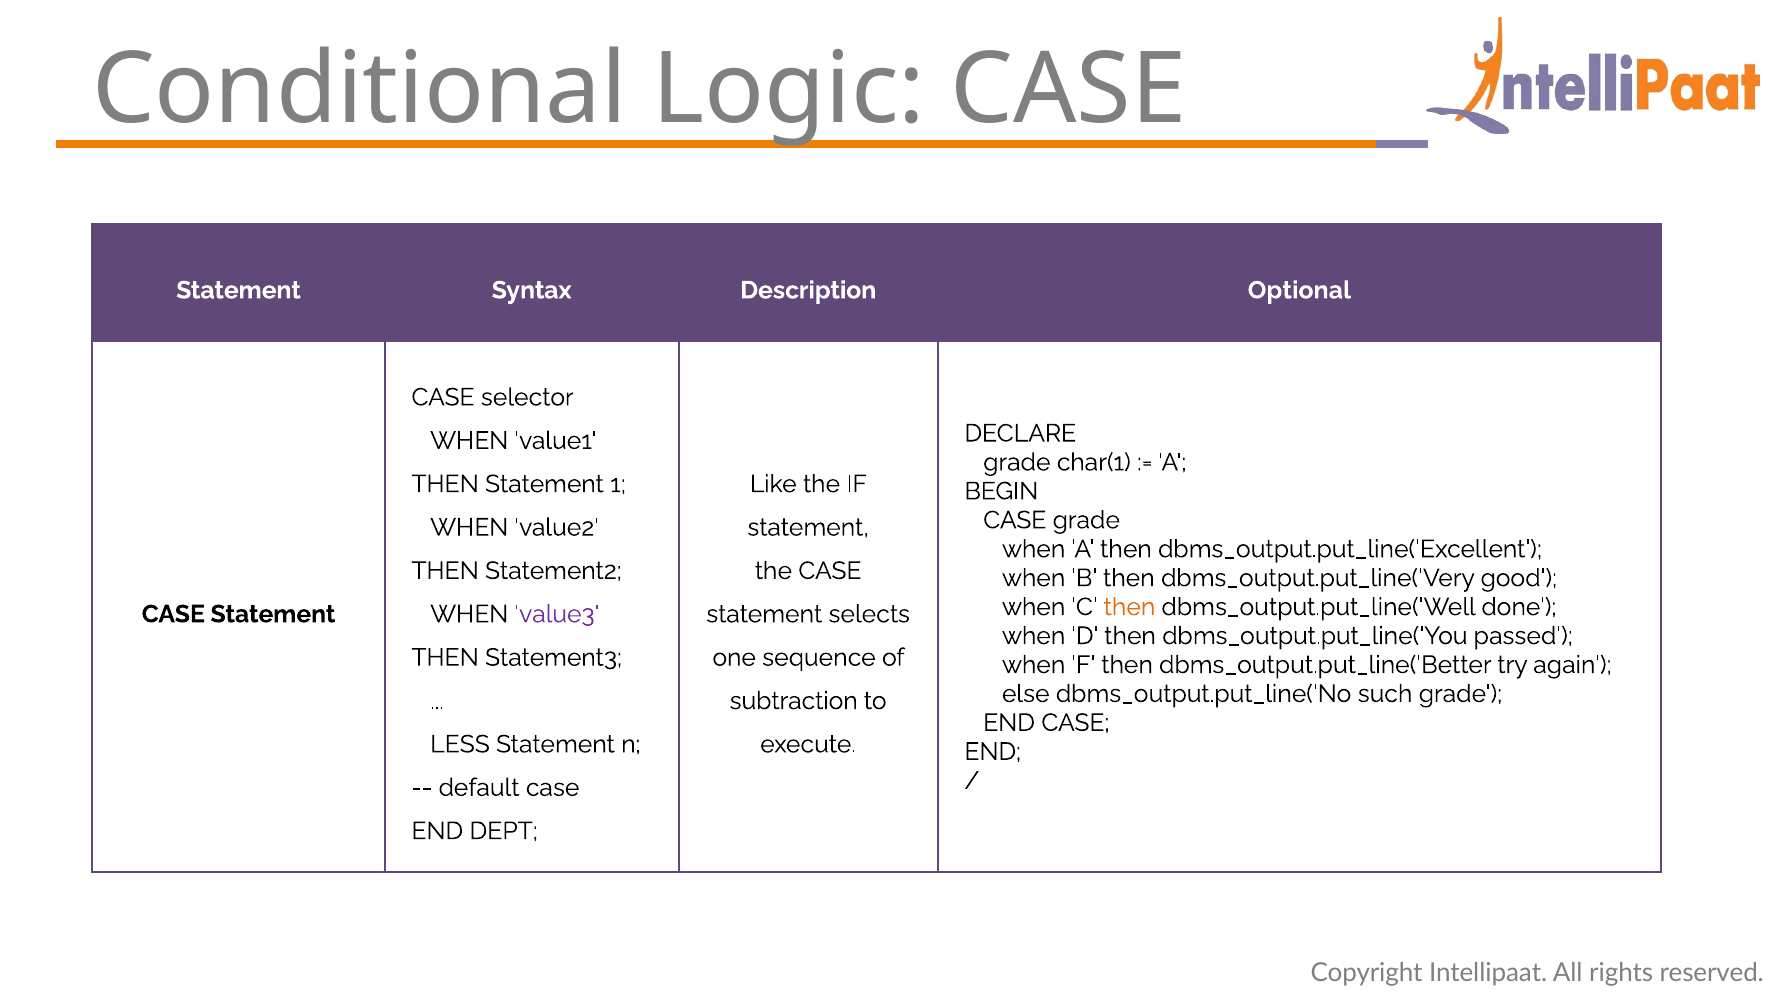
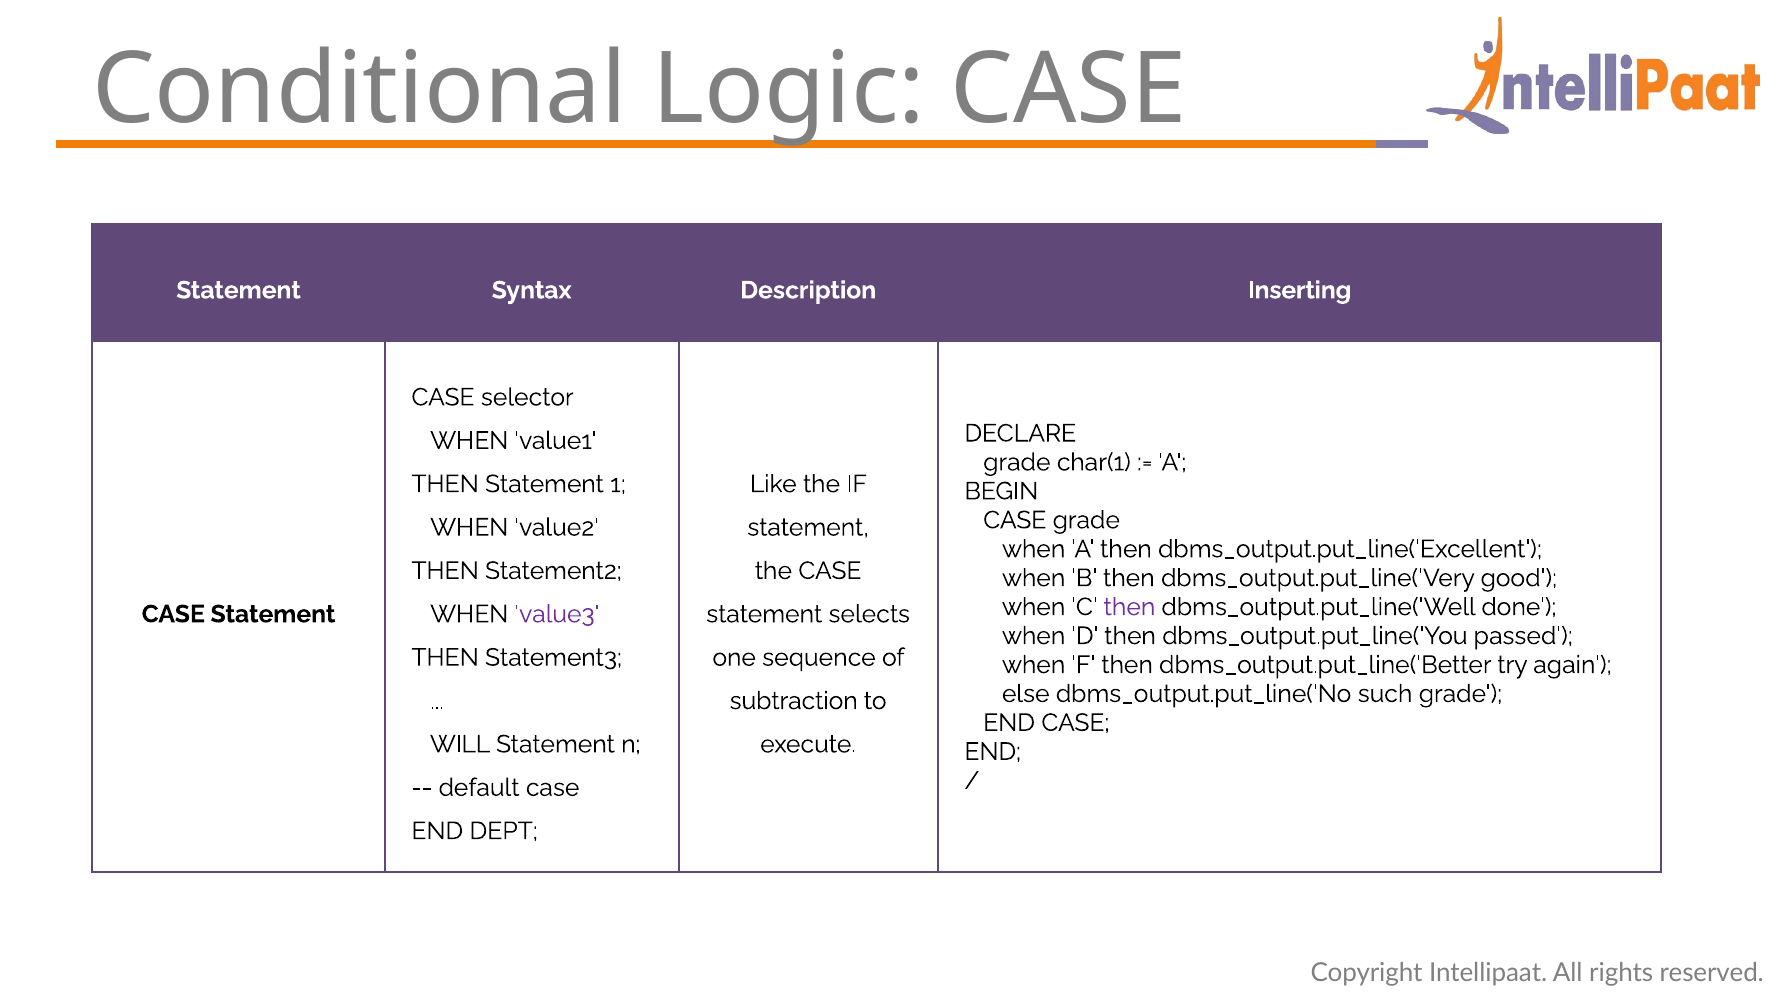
Optional: Optional -> Inserting (1299, 290)
then colour: orange -> purple (1129, 607)
LESS: LESS -> WILL (460, 744)
